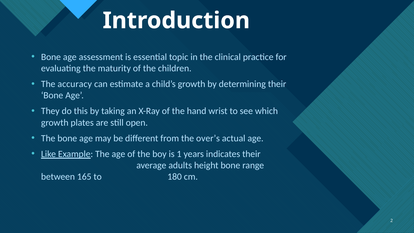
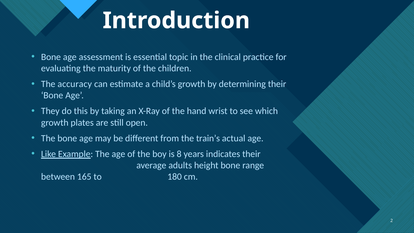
over’s: over’s -> train’s (208, 138)
1: 1 -> 8 (179, 154)
